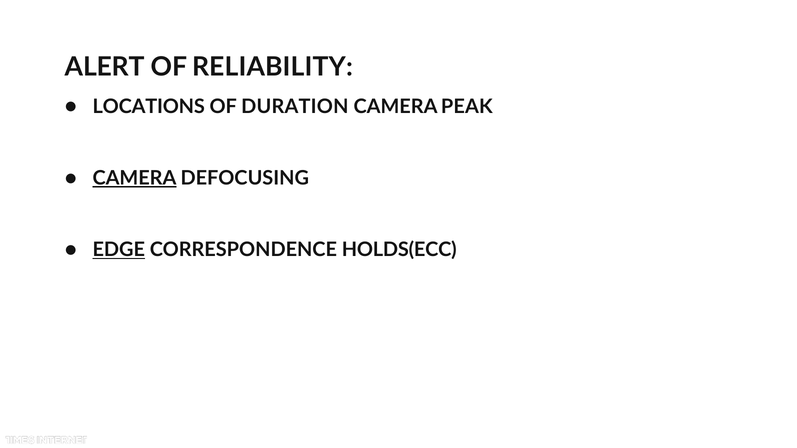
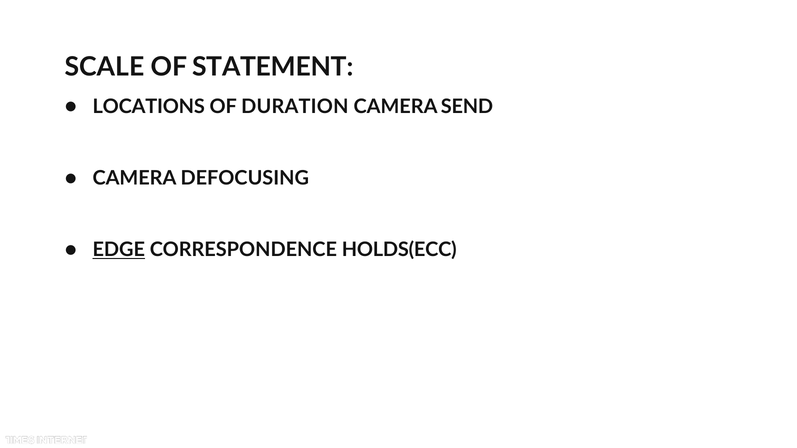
ALERT: ALERT -> SCALE (105, 67)
RELIABILITY: RELIABILITY -> STATEMENT (273, 67)
PEAK: PEAK -> SEND (467, 107)
CAMERA underline: present -> none (134, 178)
